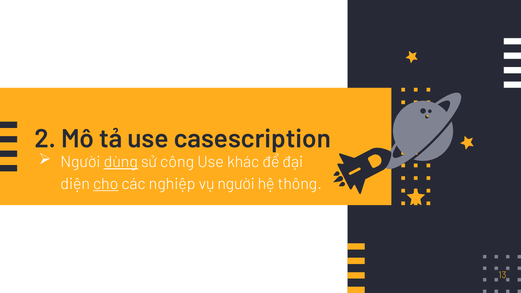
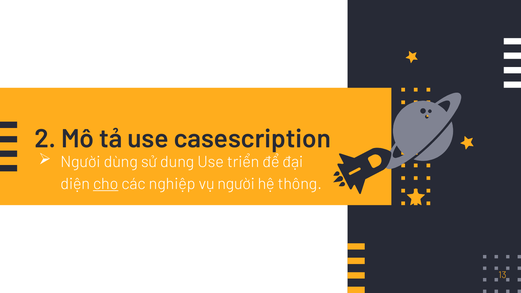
dùng underline: present -> none (121, 162)
công: công -> dung (177, 162)
khác: khác -> triển (243, 162)
